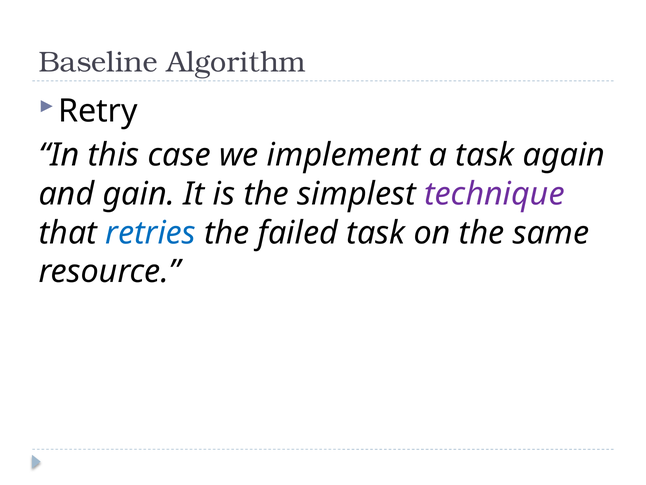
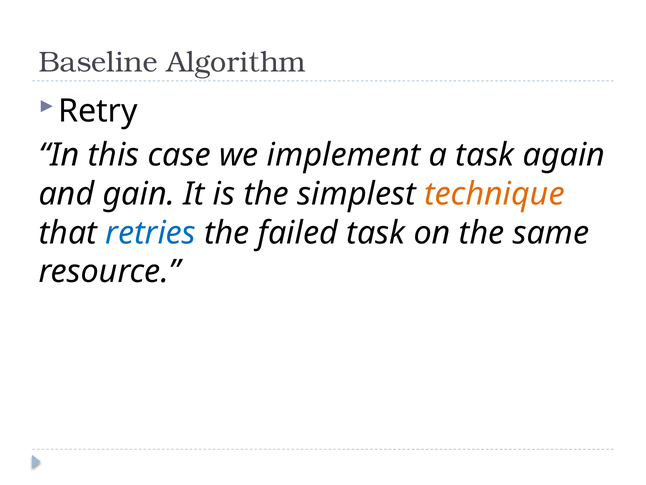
technique colour: purple -> orange (494, 194)
